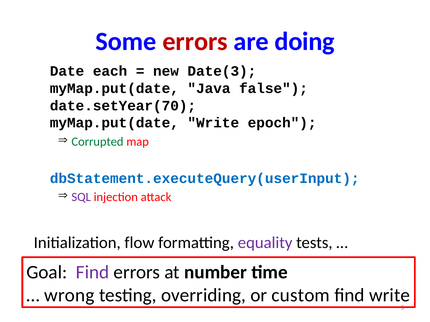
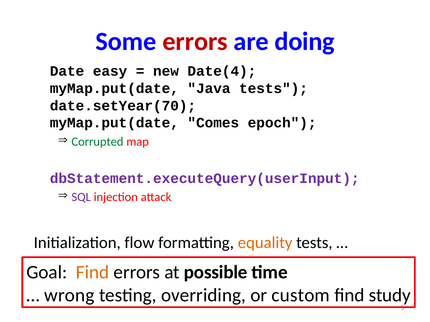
each: each -> easy (110, 71)
Date(3: Date(3 -> Date(4 (222, 71)
Java false: false -> tests (274, 89)
myMap.put(date Write: Write -> Comes (213, 123)
dbStatement.executeQuery(userInput colour: blue -> purple (205, 179)
equality colour: purple -> orange (265, 243)
Find colour: purple -> orange (93, 273)
number: number -> possible (216, 273)
find write: write -> study (390, 296)
